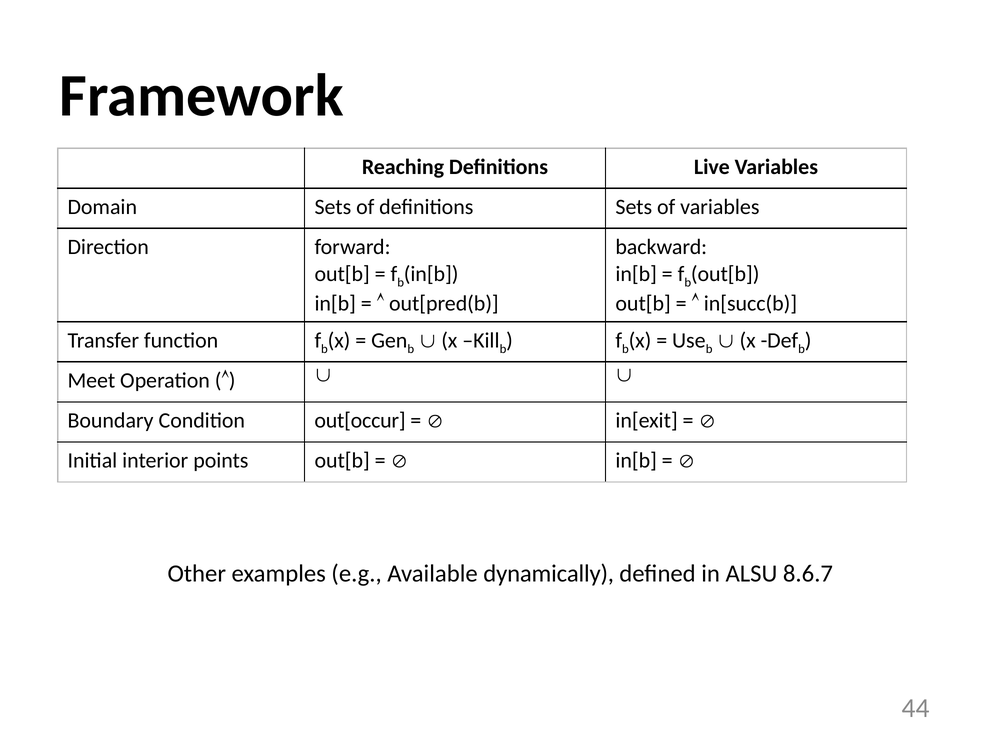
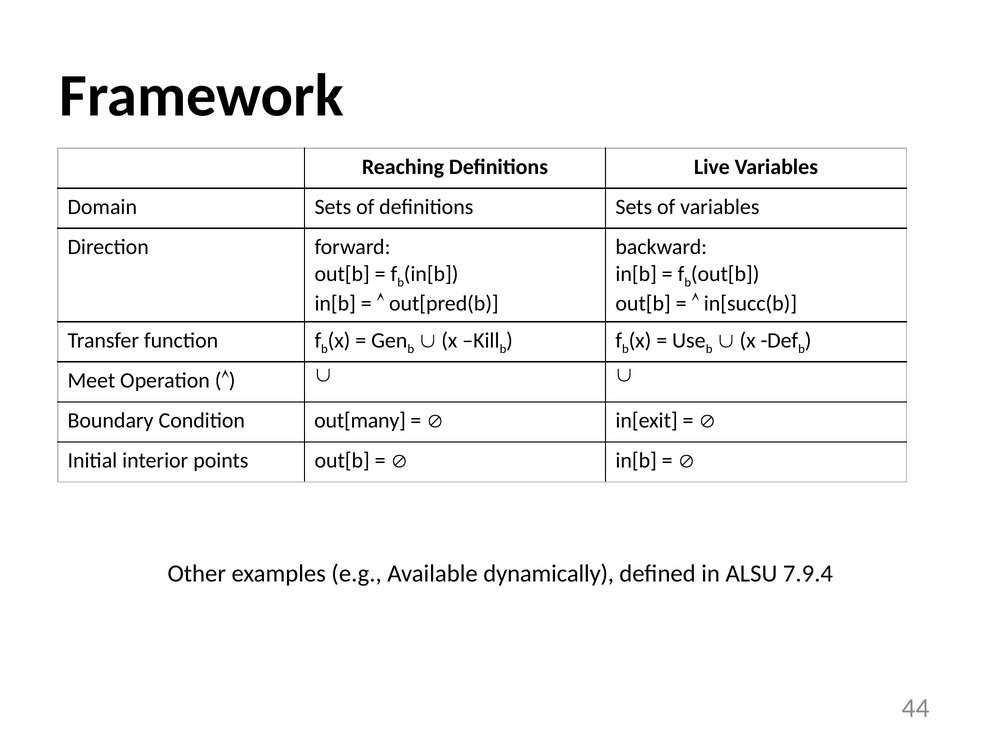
out[occur: out[occur -> out[many (360, 421)
8.6.7: 8.6.7 -> 7.9.4 (808, 574)
